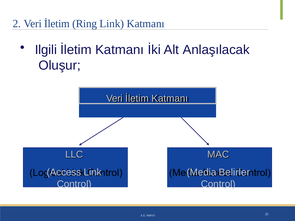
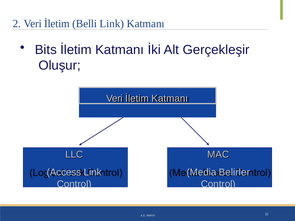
Ring: Ring -> Belli (85, 24)
Ilgili: Ilgili -> Bits (46, 50)
Anlaşılacak: Anlaşılacak -> Gerçekleşir (216, 50)
